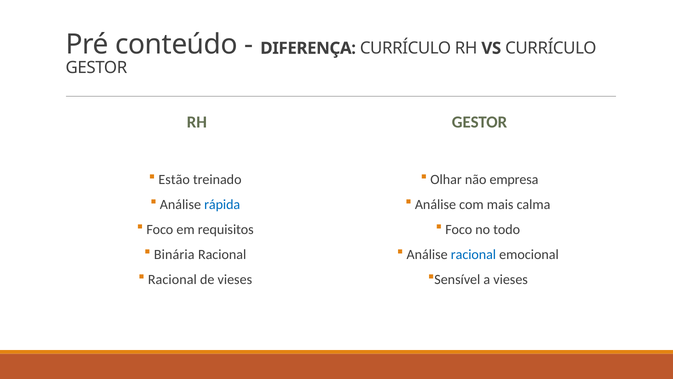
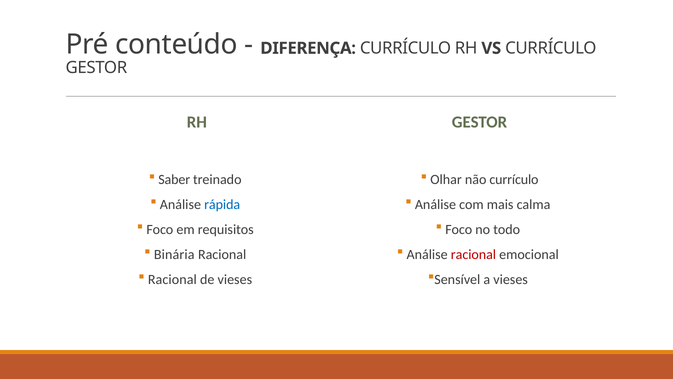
Estão: Estão -> Saber (174, 179)
não empresa: empresa -> currículo (514, 179)
racional colour: blue -> red (473, 254)
